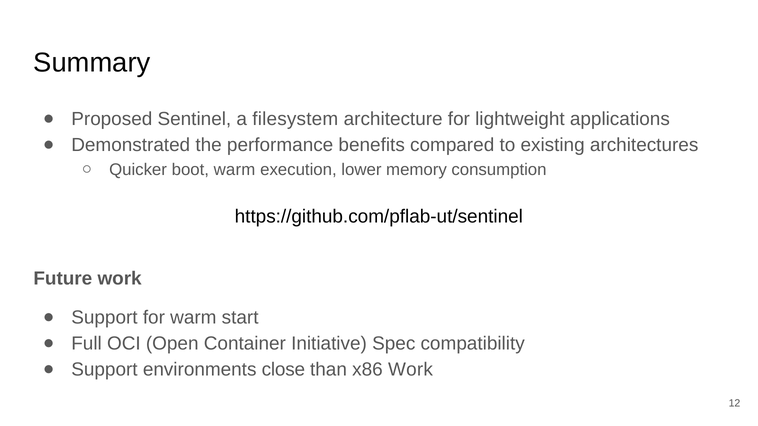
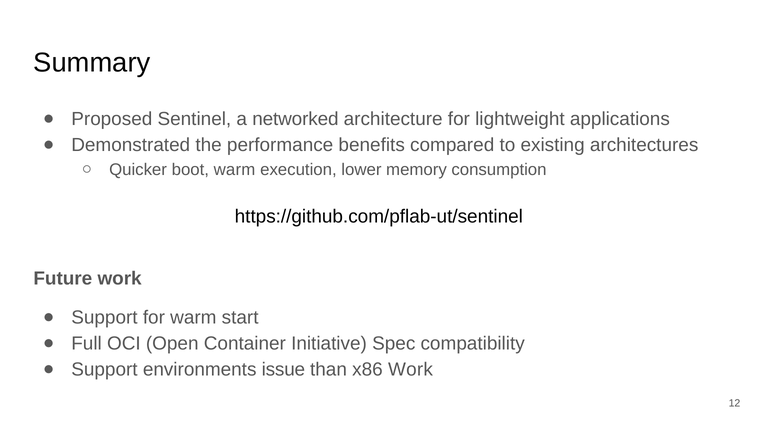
filesystem: filesystem -> networked (295, 119)
close: close -> issue (283, 370)
